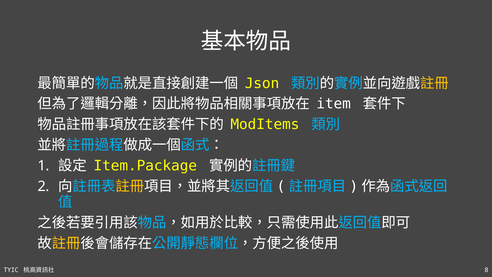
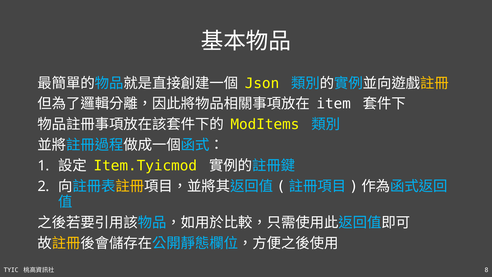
Item.Package: Item.Package -> Item.Tyicmod (145, 166)
